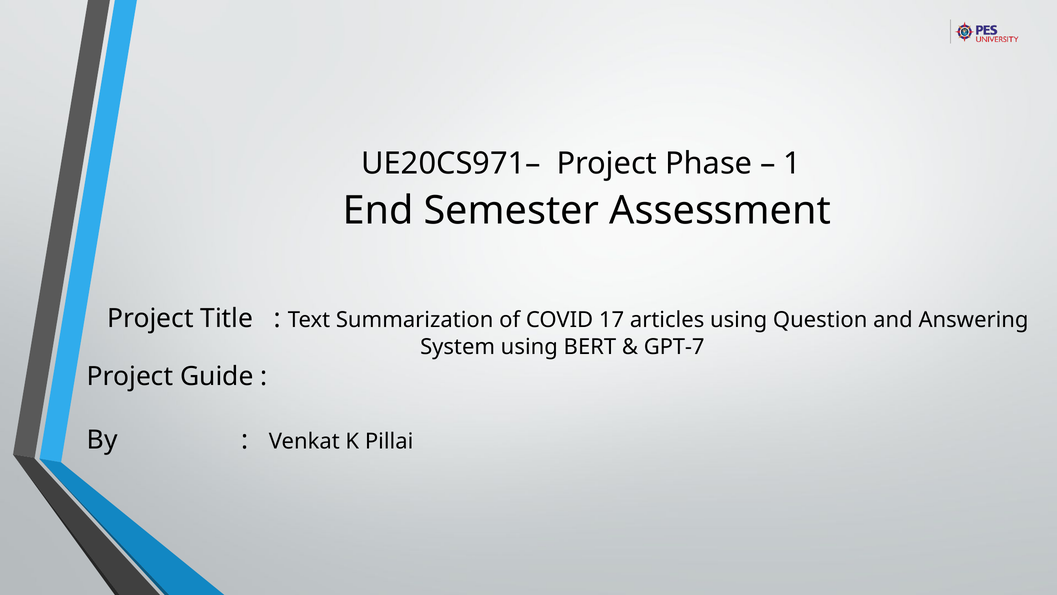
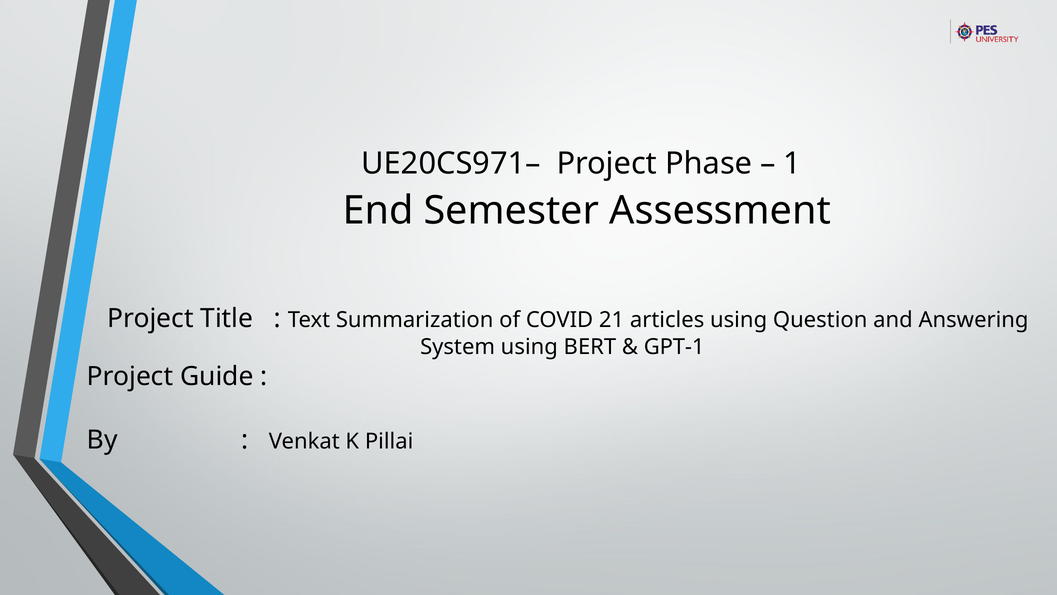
17: 17 -> 21 (612, 320)
GPT-7: GPT-7 -> GPT-1 (674, 347)
